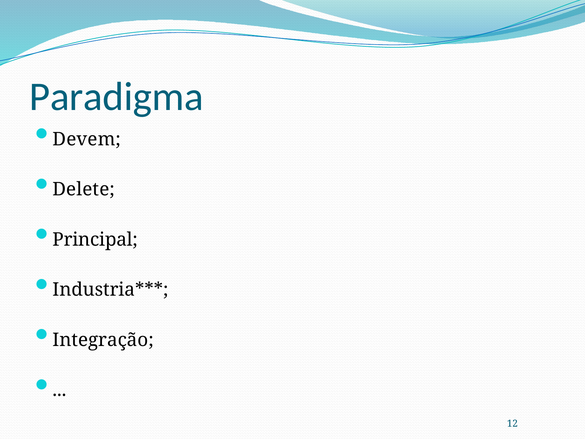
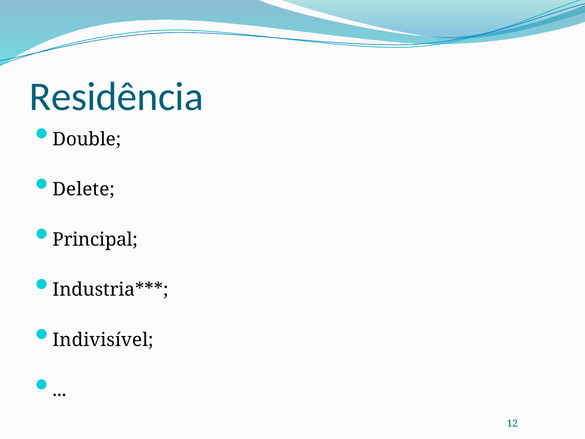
Paradigma: Paradigma -> Residência (116, 97)
Devem: Devem -> Double (87, 139)
Integração: Integração -> Indivisível (103, 340)
